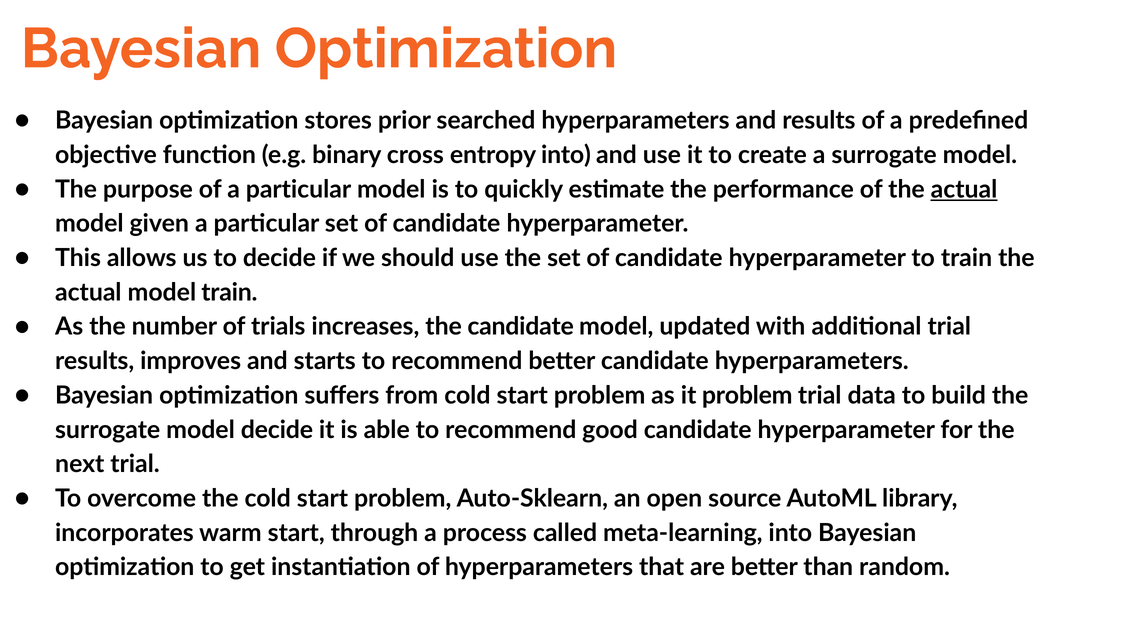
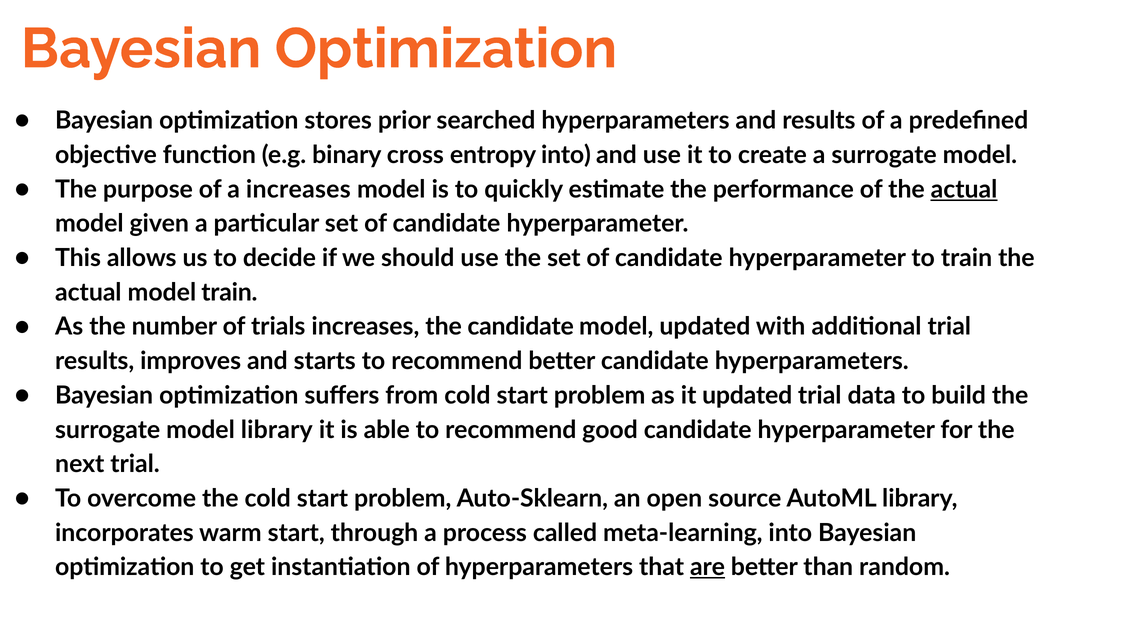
of a particular: particular -> increases (298, 189)
it problem: problem -> updated (747, 395)
model decide: decide -> library (277, 430)
are underline: none -> present (708, 567)
